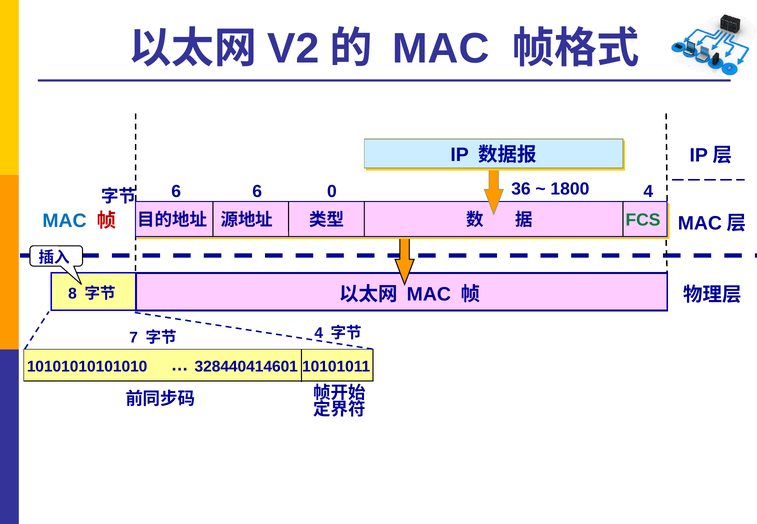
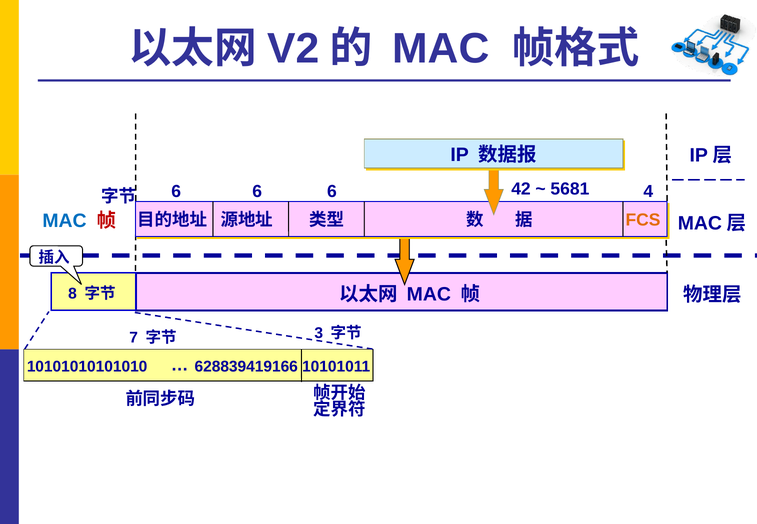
6 6 0: 0 -> 6 (332, 192)
36: 36 -> 42 (521, 189)
1800: 1800 -> 5681 (570, 189)
FCS colour: green -> orange (643, 220)
4: 4 -> 3 (319, 333)
328440414601: 328440414601 -> 628839419166 (246, 366)
